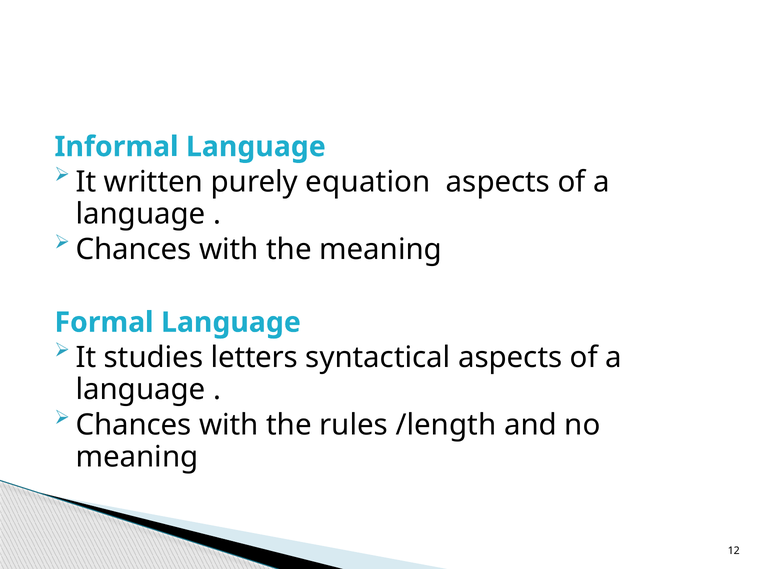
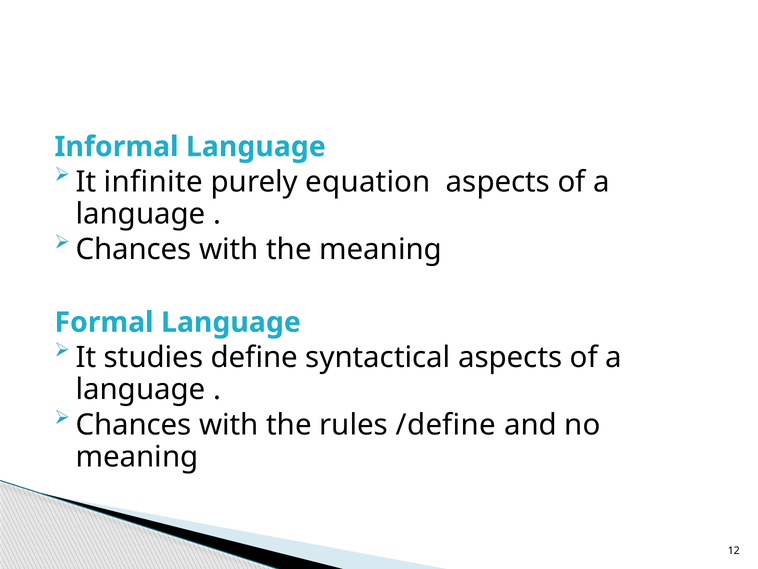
written: written -> infinite (153, 182)
letters: letters -> define (254, 357)
/length: /length -> /define (446, 425)
